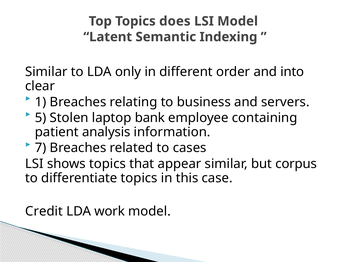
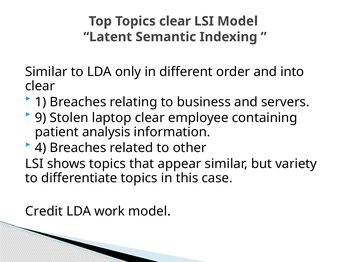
Topics does: does -> clear (175, 21)
5: 5 -> 9 (41, 118)
laptop bank: bank -> clear (150, 118)
7: 7 -> 4 (41, 148)
cases: cases -> other (190, 148)
corpus: corpus -> variety (296, 164)
